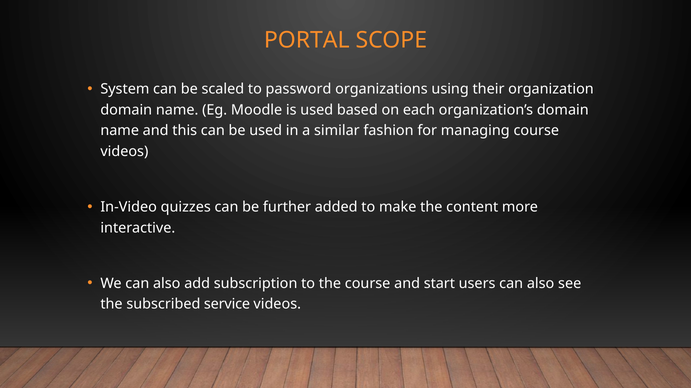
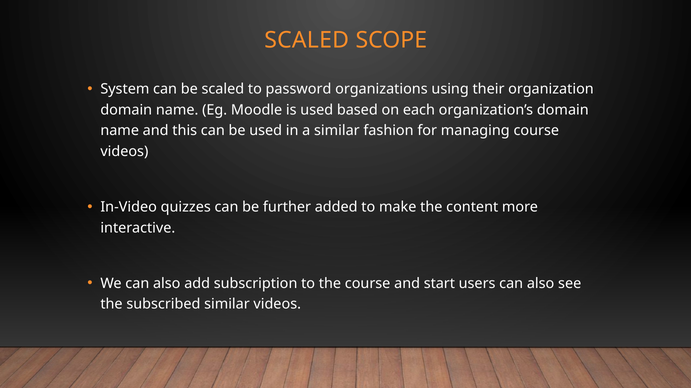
PORTAL: PORTAL -> SCALED (307, 40)
subscribed service: service -> similar (227, 305)
